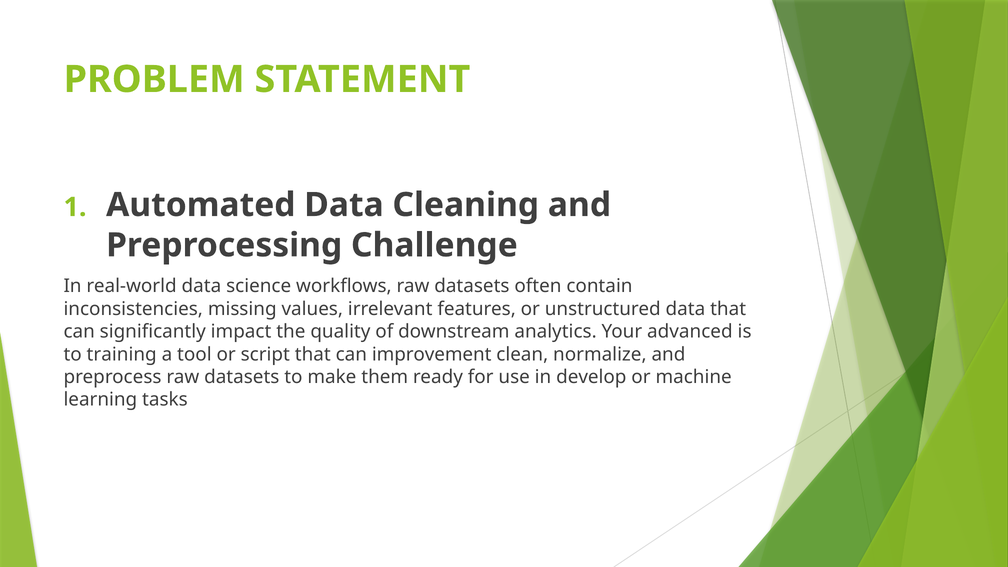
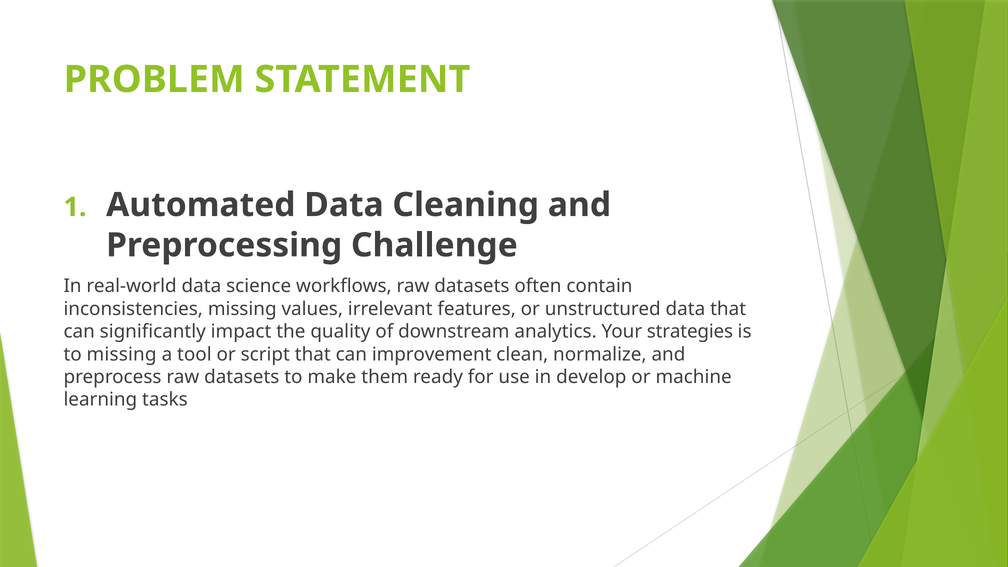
advanced: advanced -> strategies (690, 332)
to training: training -> missing (122, 354)
